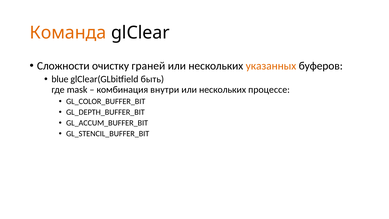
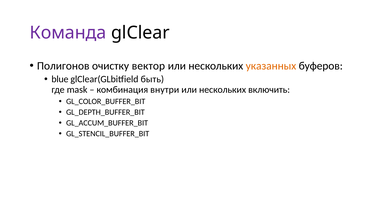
Команда colour: orange -> purple (68, 33)
Сложности: Сложности -> Полигонов (63, 66)
граней: граней -> вектор (148, 66)
процессе: процессе -> включить (269, 90)
